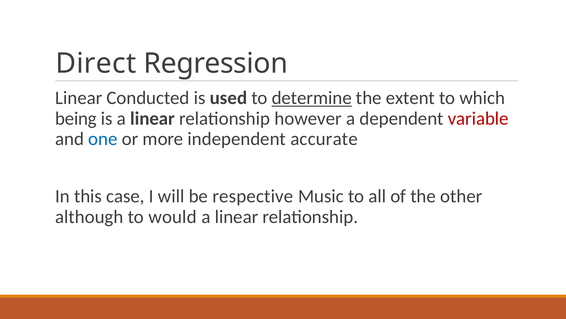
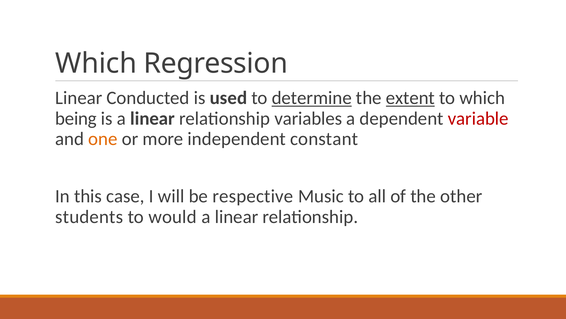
Direct: Direct -> Which (96, 63)
extent underline: none -> present (410, 98)
however: however -> variables (308, 118)
one colour: blue -> orange (103, 139)
accurate: accurate -> constant (324, 139)
although: although -> students (89, 216)
